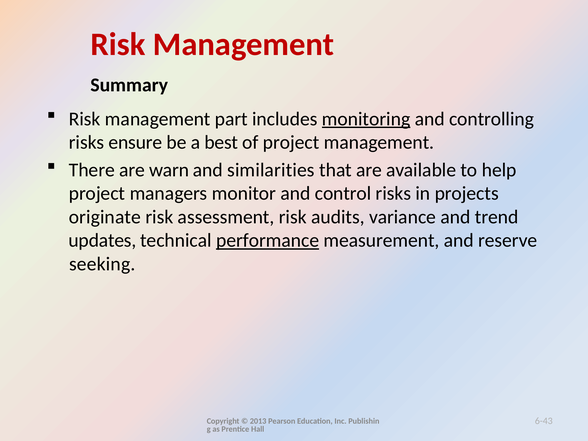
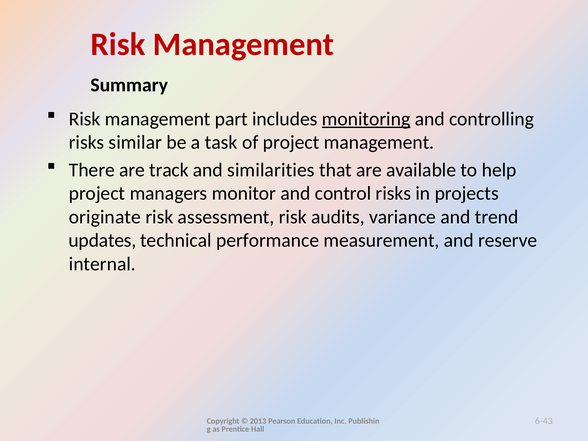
ensure: ensure -> similar (135, 142)
best: best -> task (221, 142)
warn: warn -> track (169, 170)
performance underline: present -> none (268, 240)
seeking: seeking -> internal (102, 264)
